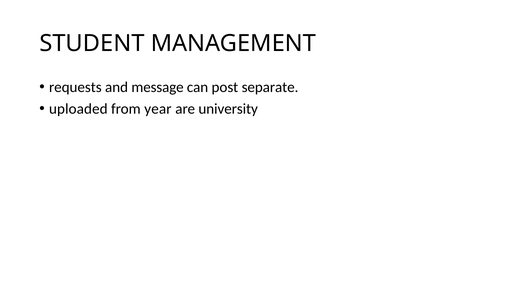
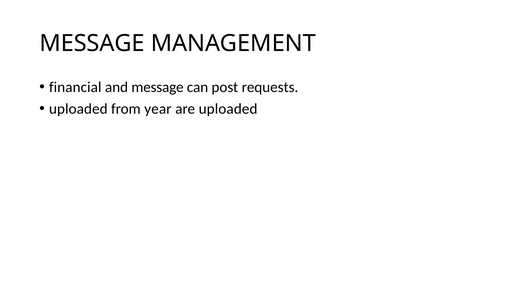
STUDENT: STUDENT -> MESSAGE (92, 43)
requests: requests -> financial (75, 87)
separate: separate -> requests (270, 87)
are university: university -> uploaded (228, 109)
